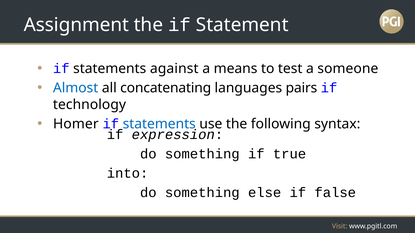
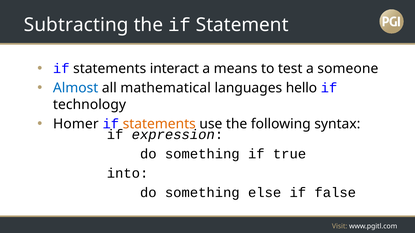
Assignment: Assignment -> Subtracting (76, 25)
against: against -> interact (174, 69)
concatenating: concatenating -> mathematical (166, 88)
pairs: pairs -> hello (301, 88)
statements colour: blue -> orange (159, 124)
